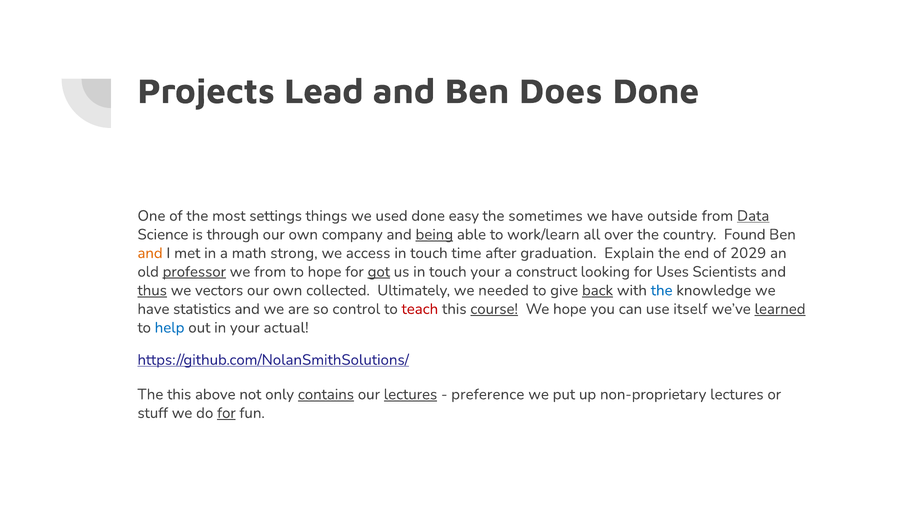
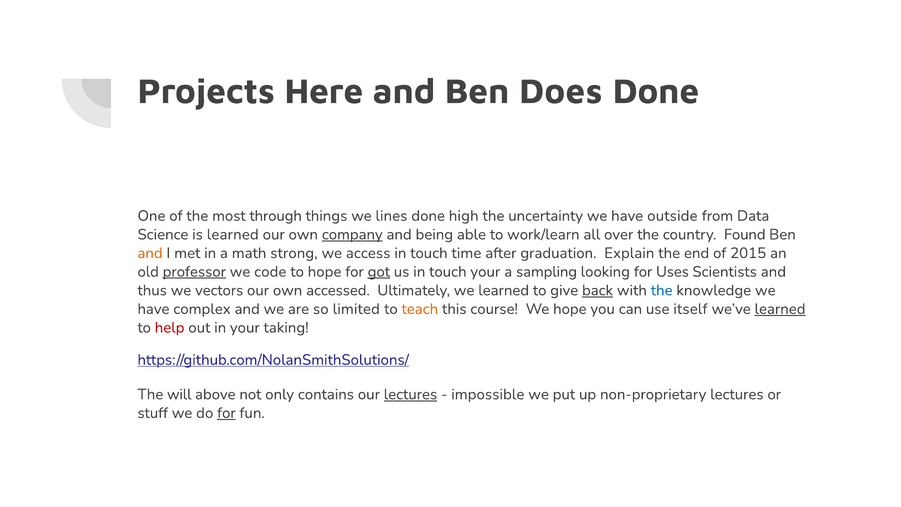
Lead: Lead -> Here (324, 91)
settings: settings -> through (276, 216)
used: used -> lines (391, 216)
easy: easy -> high (464, 216)
sometimes: sometimes -> uncertainty (546, 216)
Data underline: present -> none (753, 216)
is through: through -> learned (233, 234)
company underline: none -> present (352, 234)
being underline: present -> none (434, 234)
2029: 2029 -> 2015 (748, 253)
we from: from -> code (270, 272)
construct: construct -> sampling (547, 272)
thus underline: present -> none (152, 290)
collected: collected -> accessed (338, 290)
we needed: needed -> learned (504, 290)
statistics: statistics -> complex (202, 309)
control: control -> limited (356, 309)
teach colour: red -> orange (420, 309)
course underline: present -> none (494, 309)
help colour: blue -> red (170, 327)
actual: actual -> taking (286, 327)
The this: this -> will (179, 394)
contains underline: present -> none (326, 394)
preference: preference -> impossible (488, 394)
